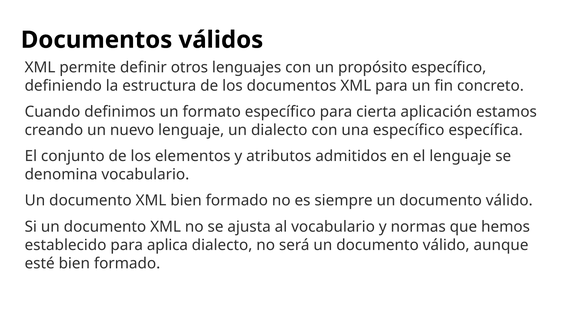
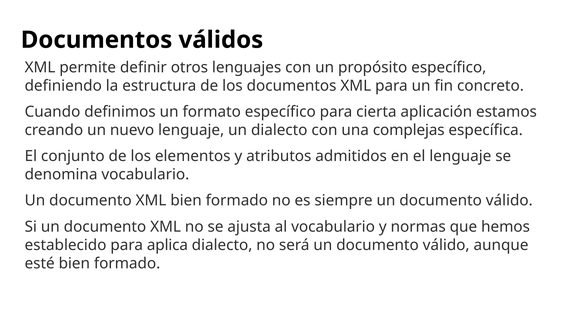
una específico: específico -> complejas (409, 130)
